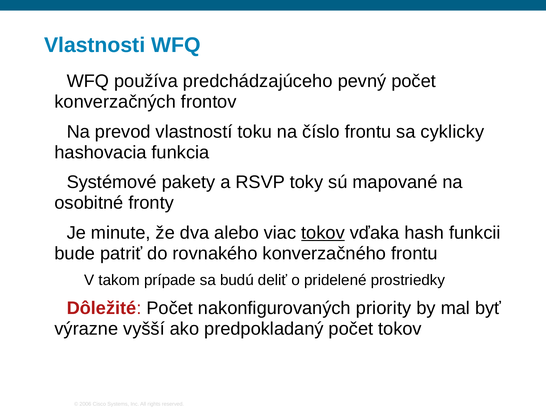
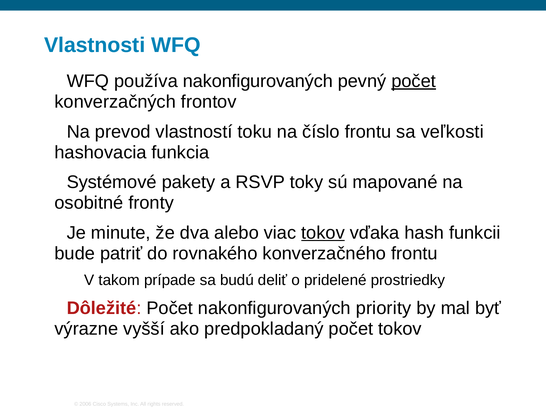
používa predchádzajúceho: predchádzajúceho -> nakonfigurovaných (258, 81)
počet underline: none -> present (414, 81)
cyklicky: cyklicky -> veľkosti (452, 132)
